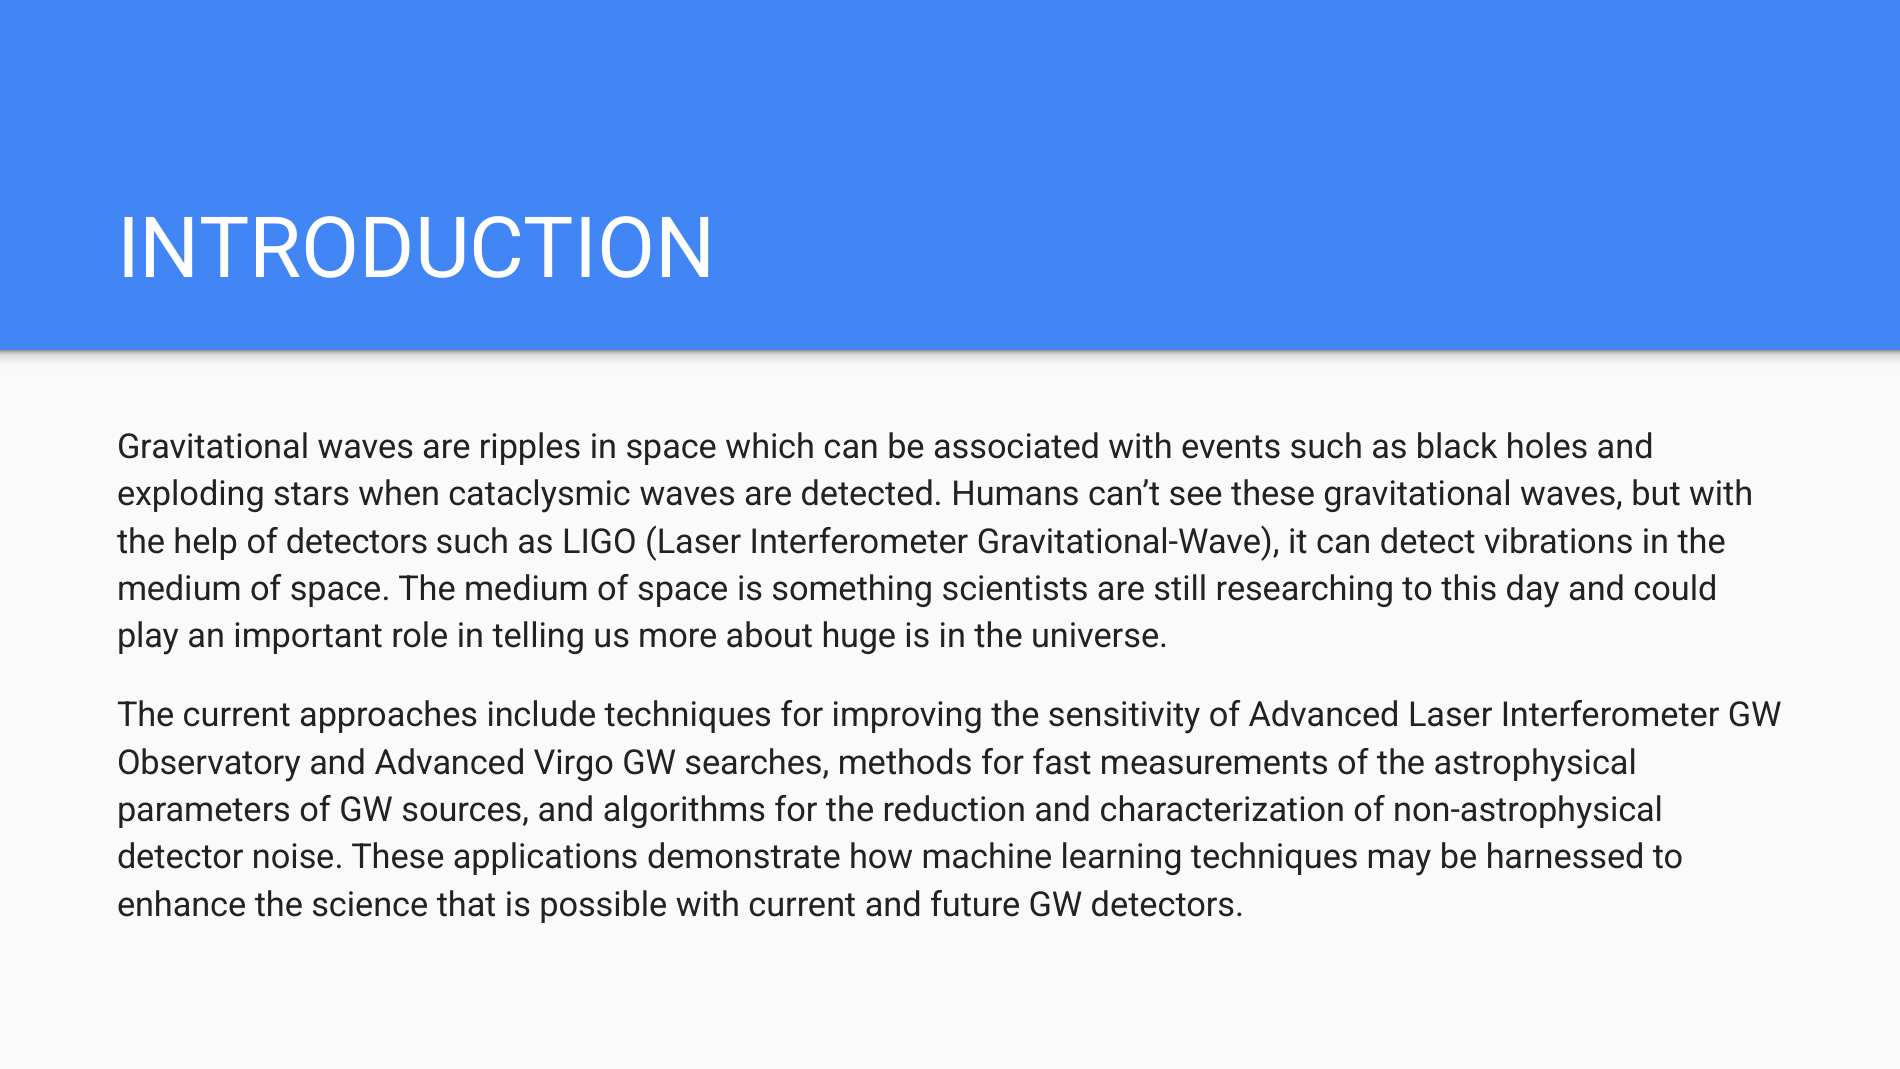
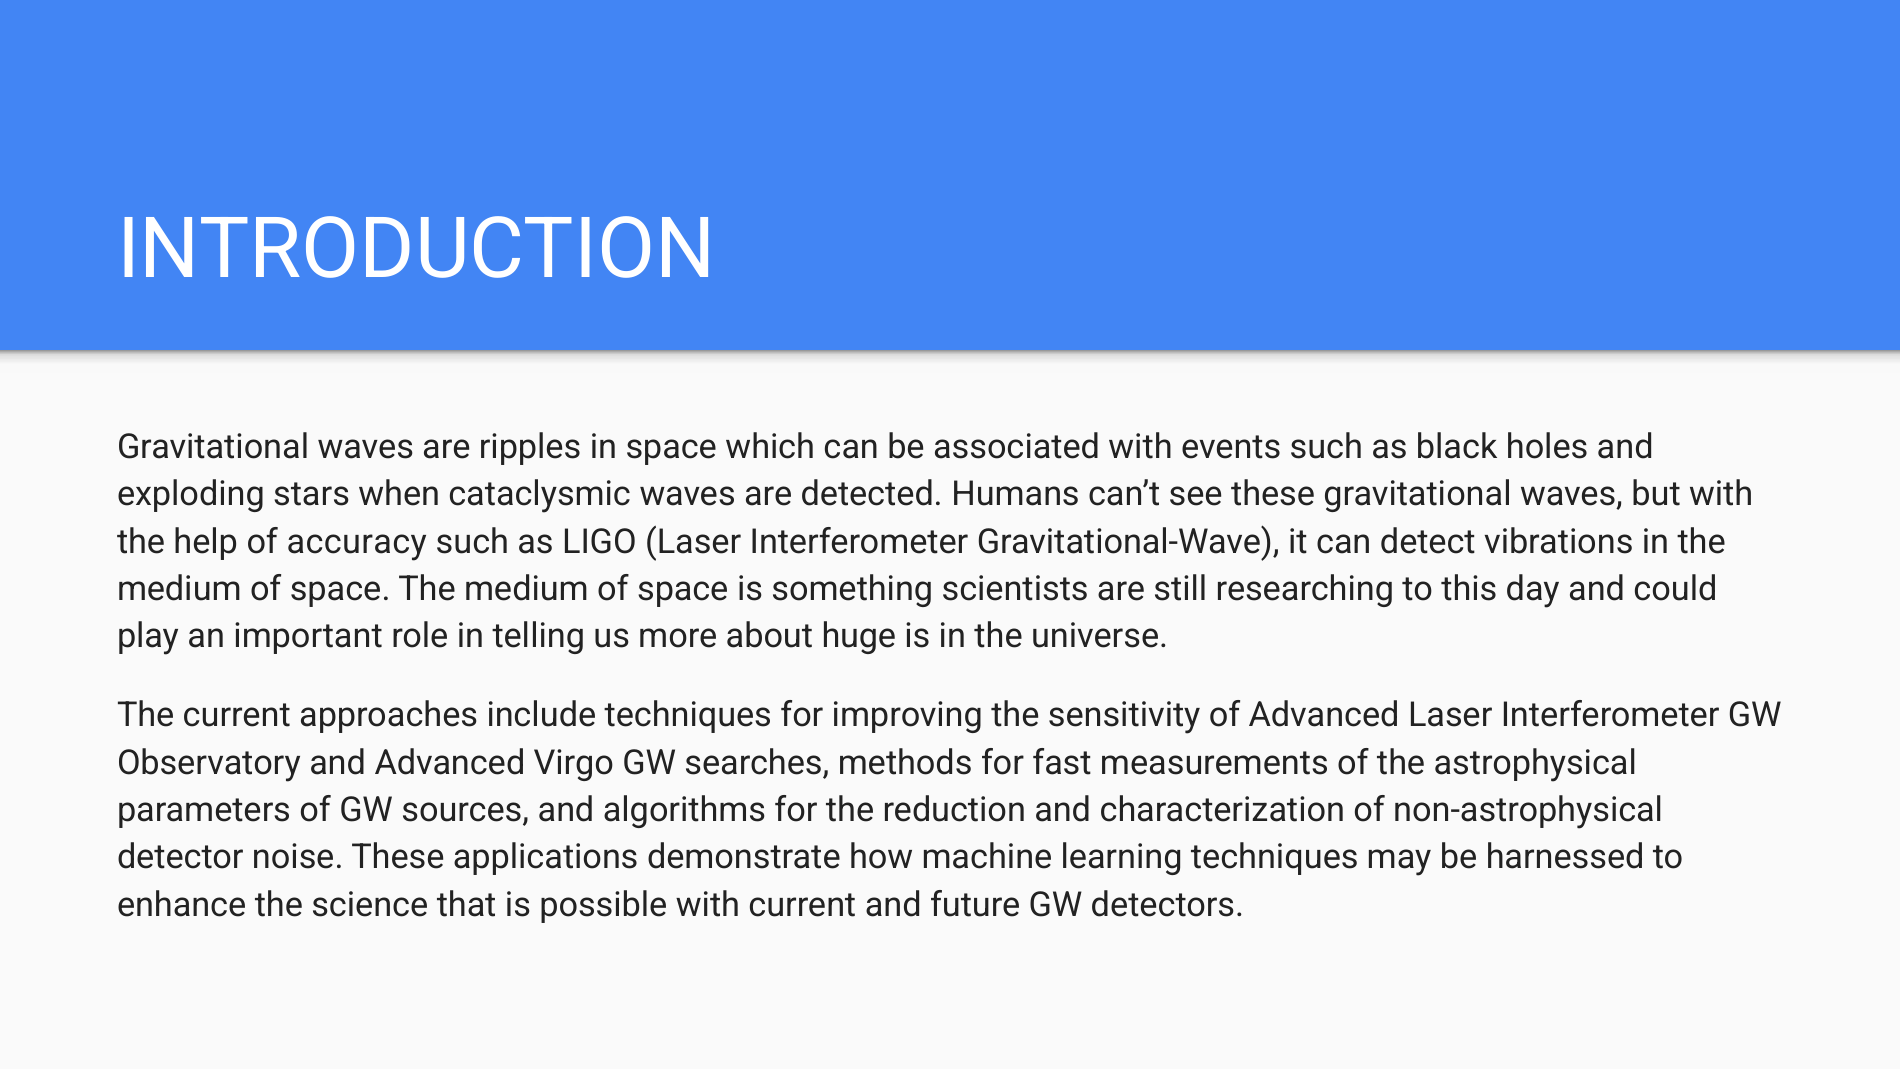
of detectors: detectors -> accuracy (357, 542)
